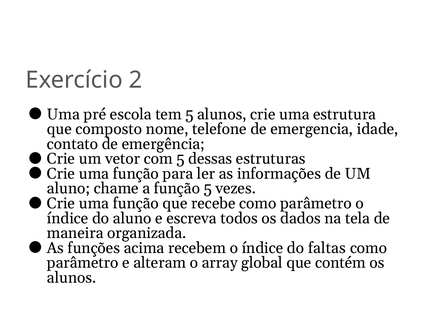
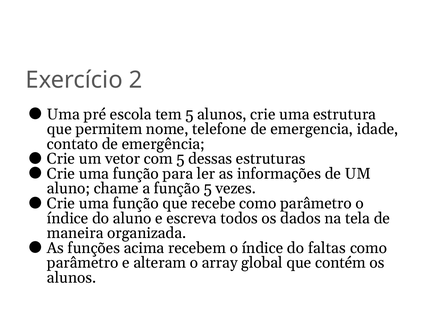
composto: composto -> permitem (109, 129)
